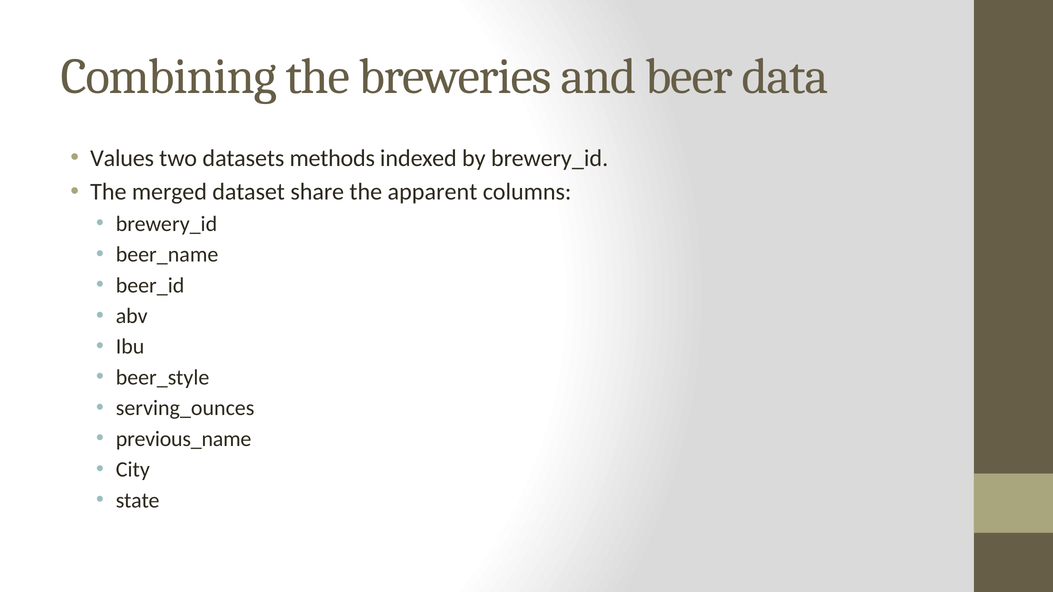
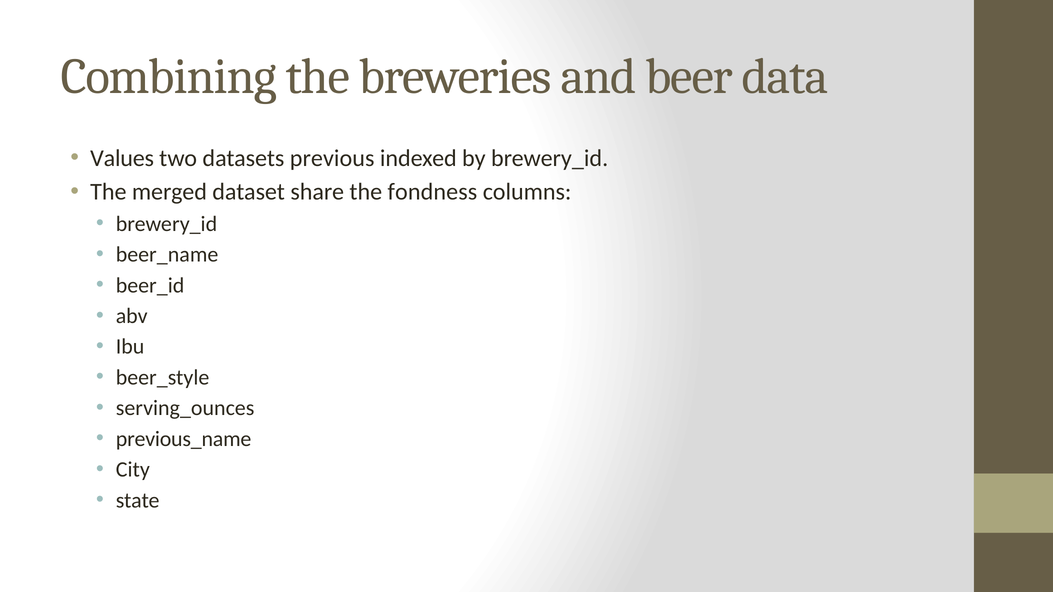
methods: methods -> previous (332, 158)
apparent: apparent -> fondness (432, 192)
